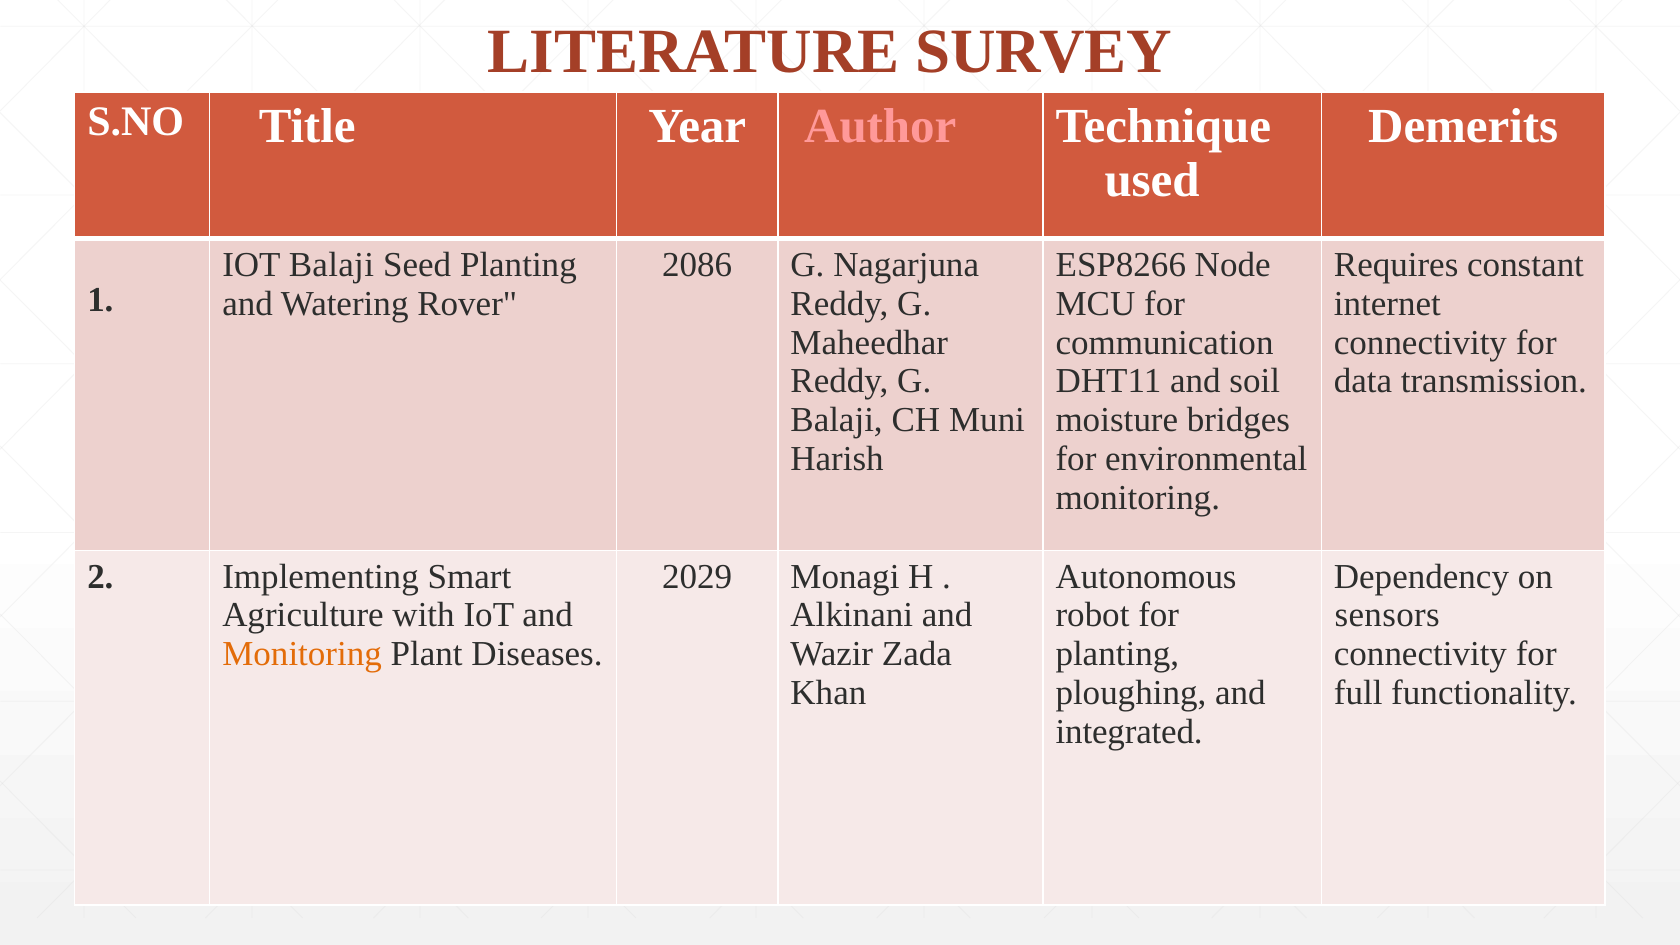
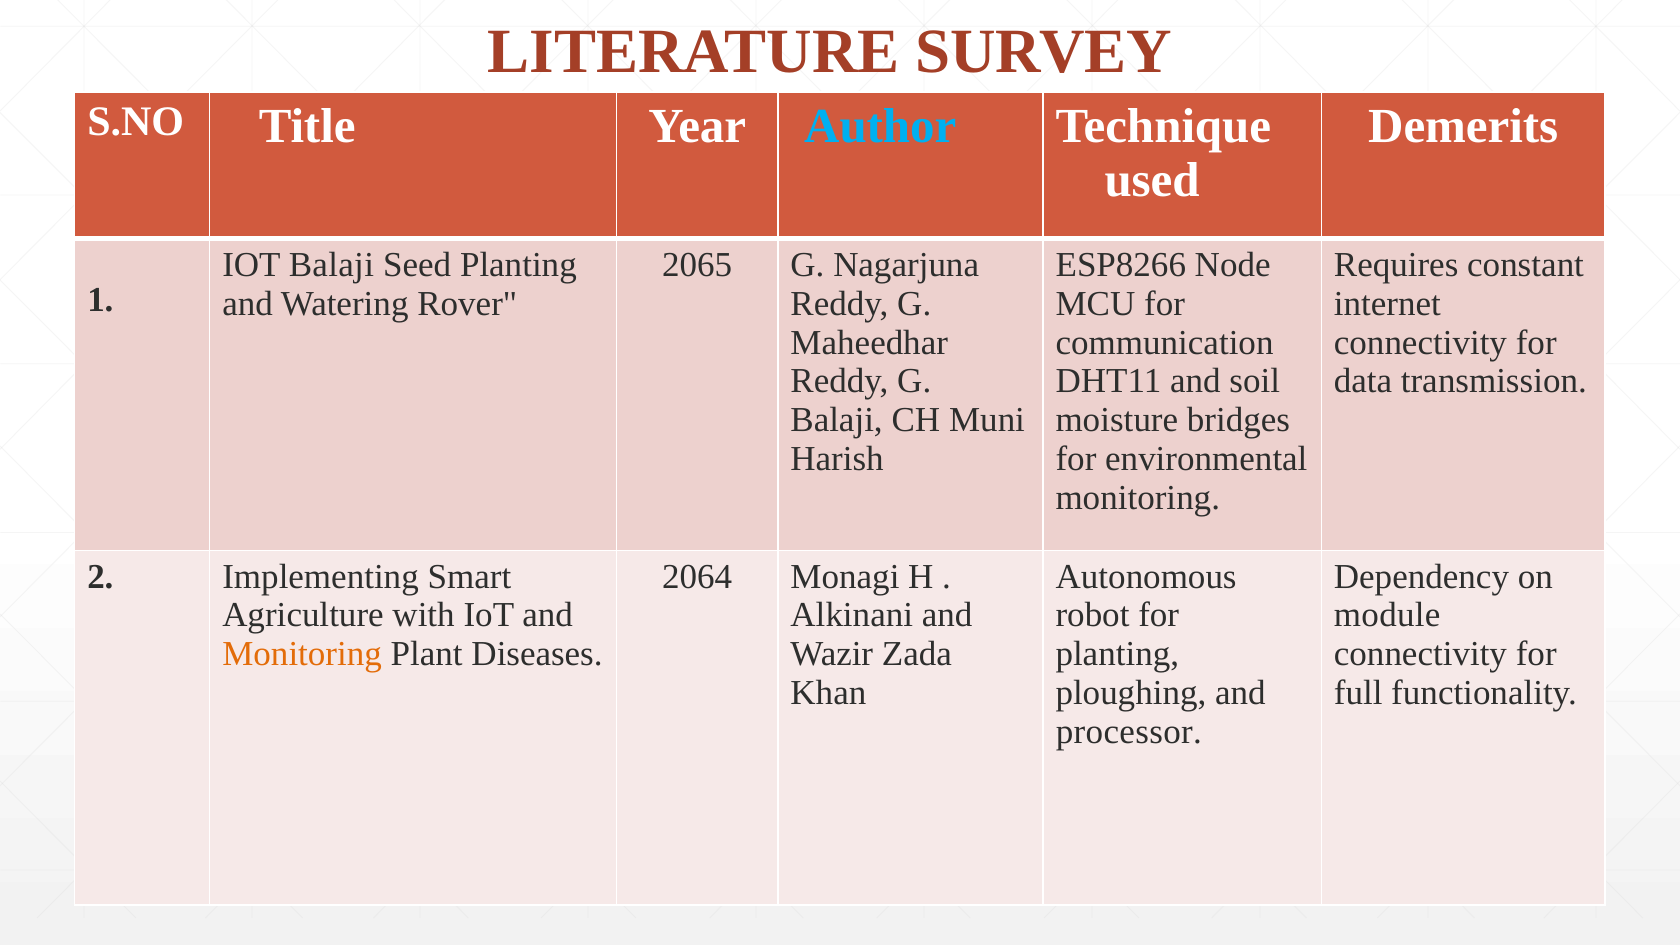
Author colour: pink -> light blue (880, 126)
2086: 2086 -> 2065 (697, 265)
2029: 2029 -> 2064 (697, 577)
sensors: sensors -> module (1387, 615)
integrated: integrated -> processor (1129, 732)
